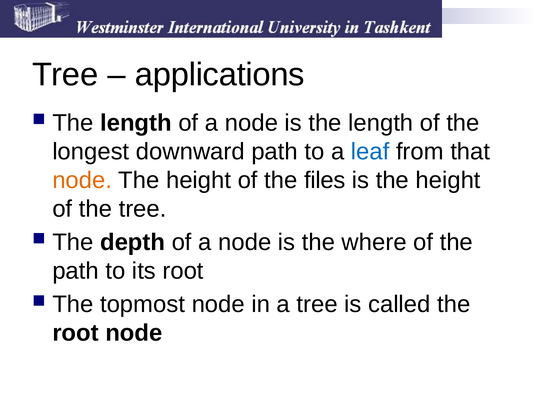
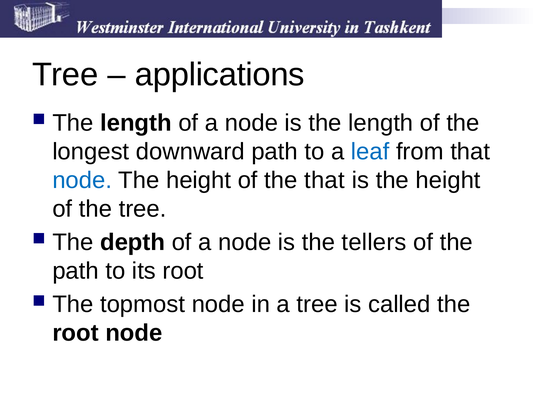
node colour: orange -> blue (82, 180)
the files: files -> that (325, 180)
where: where -> tellers (374, 242)
